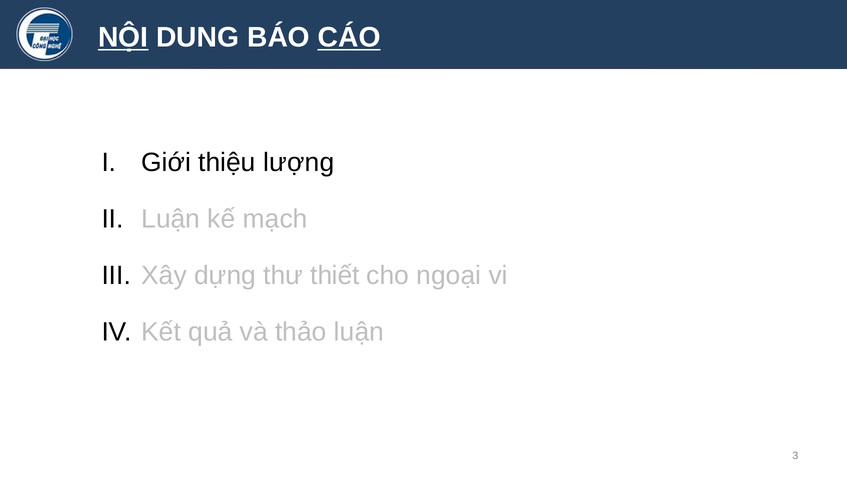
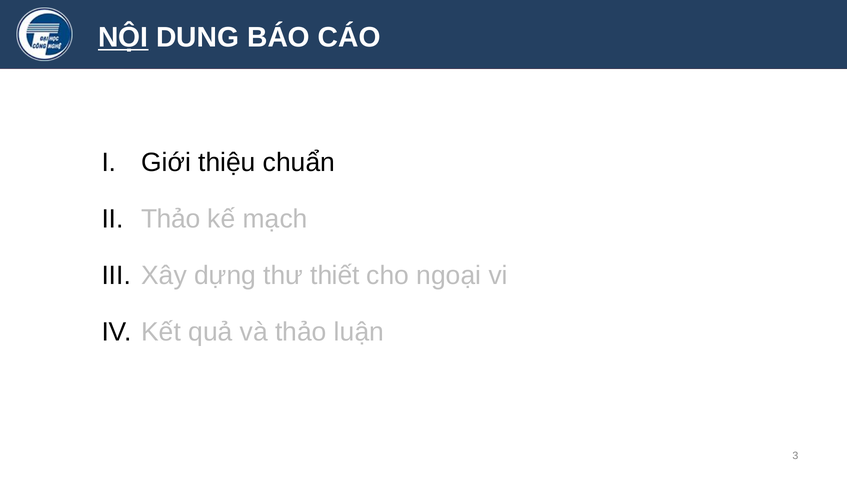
CÁO underline: present -> none (349, 37)
lượng: lượng -> chuẩn (299, 162)
Luận: Luận -> Thảo (171, 219)
